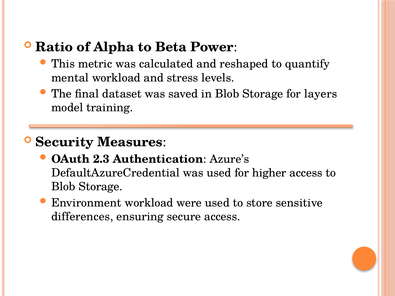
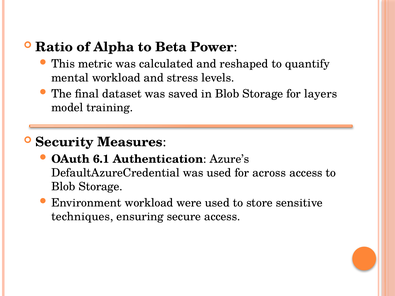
2.3: 2.3 -> 6.1 (101, 159)
higher: higher -> across (269, 173)
differences: differences -> techniques (82, 217)
